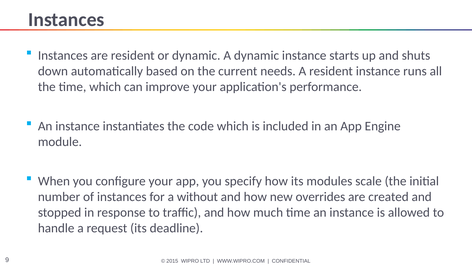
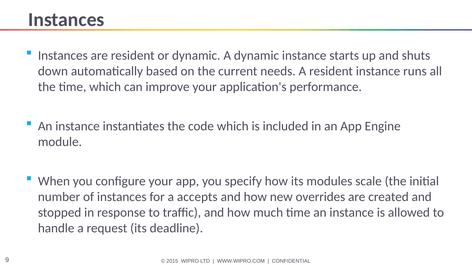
without: without -> accepts (197, 197)
